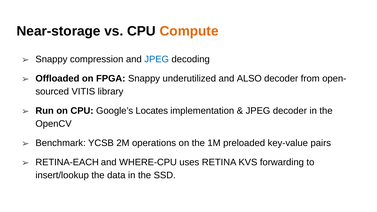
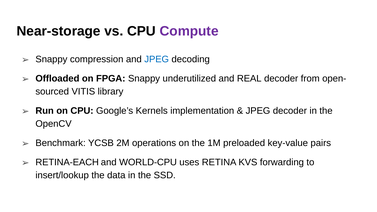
Compute colour: orange -> purple (189, 31)
ALSO: ALSO -> REAL (249, 79)
Locates: Locates -> Kernels (152, 111)
WHERE-CPU: WHERE-CPU -> WORLD-CPU (148, 162)
